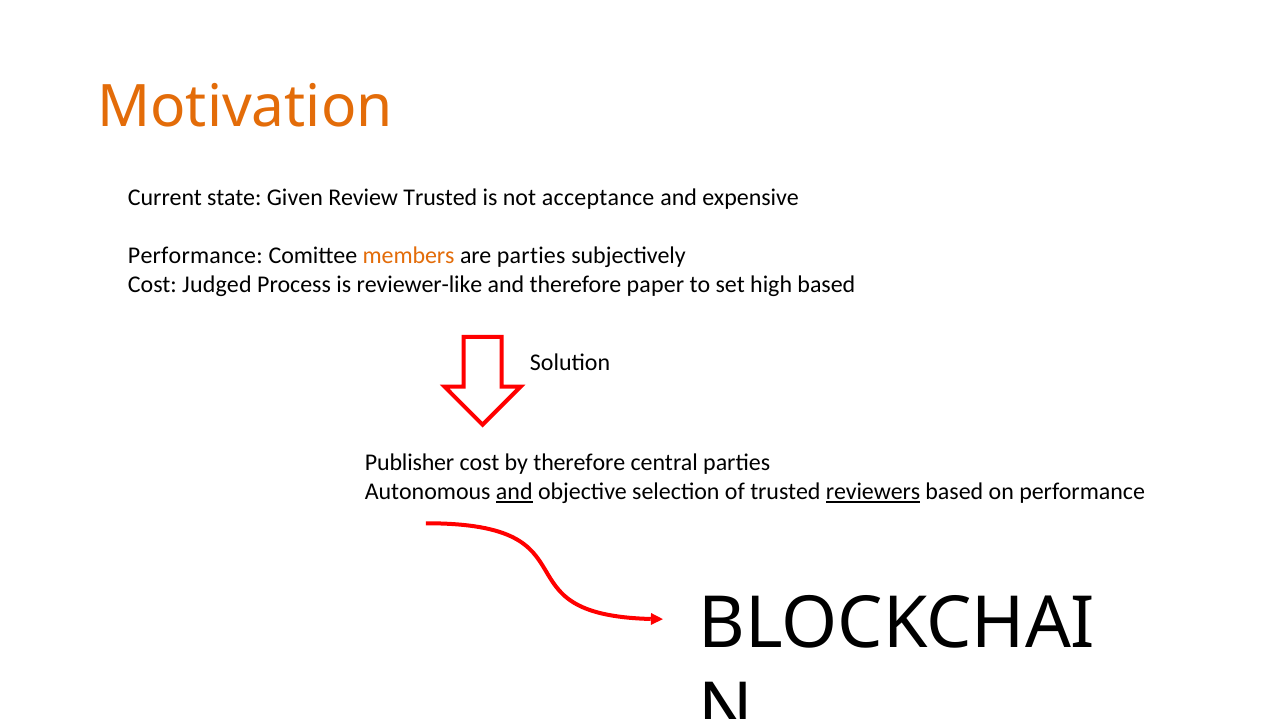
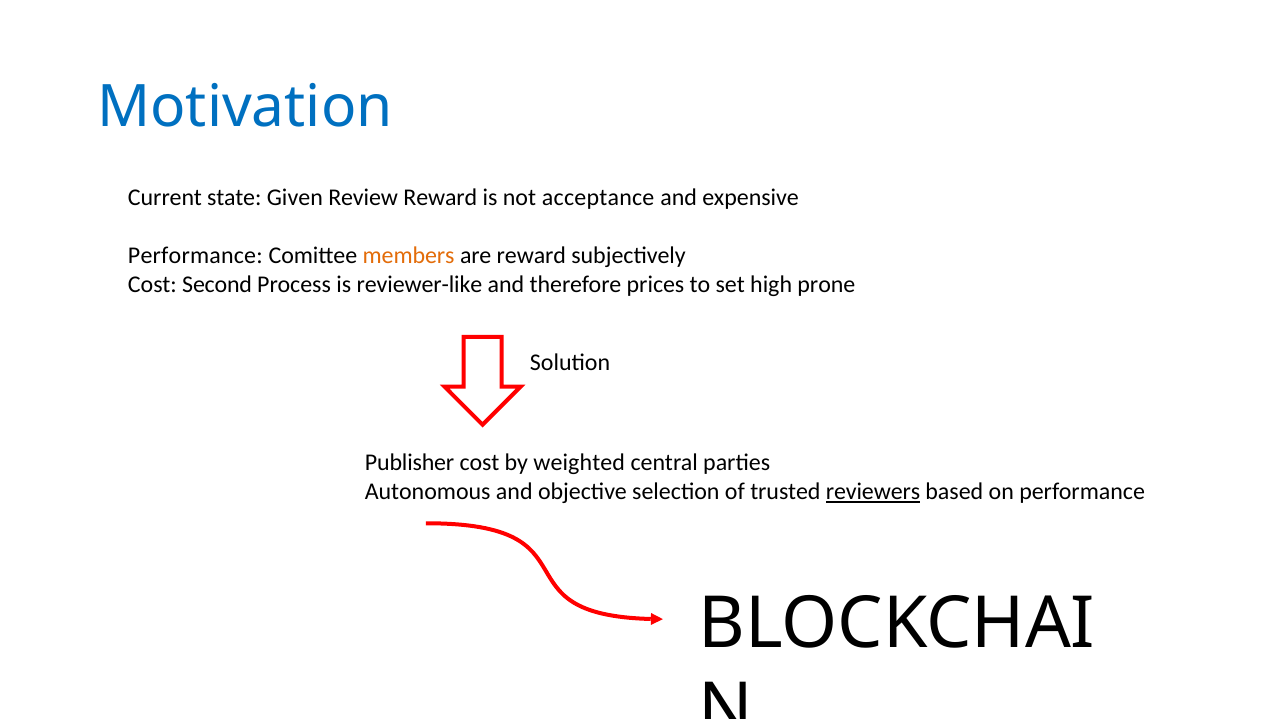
Motivation colour: orange -> blue (245, 107)
Review Trusted: Trusted -> Reward (440, 198)
are parties: parties -> reward (531, 255)
Judged: Judged -> Second (217, 284)
paper: paper -> prices (656, 284)
high based: based -> prone (826, 284)
by therefore: therefore -> weighted (579, 463)
and underline: present -> none (514, 491)
